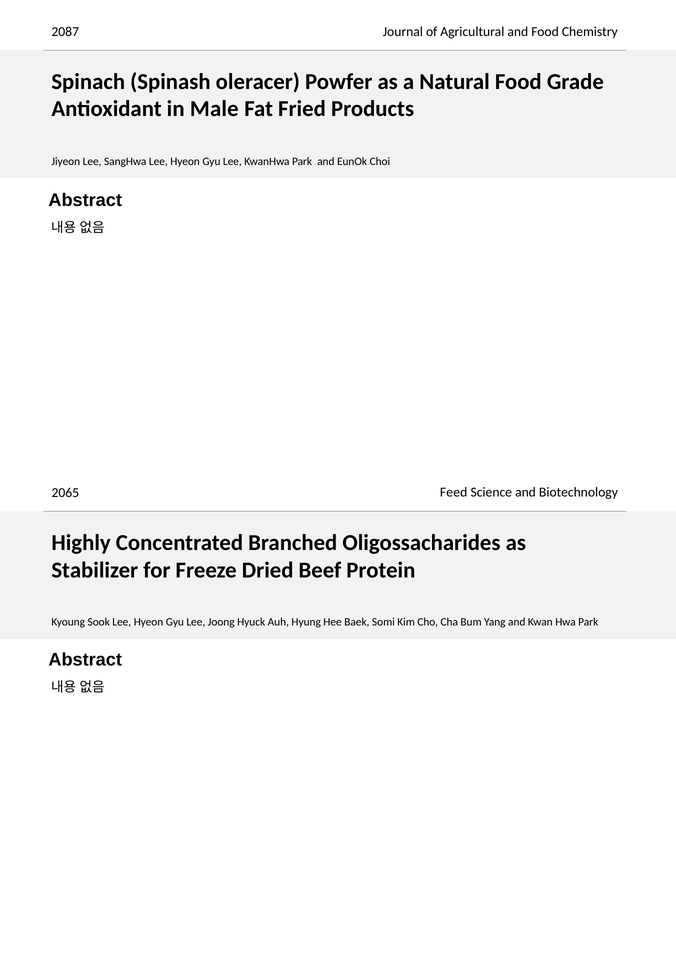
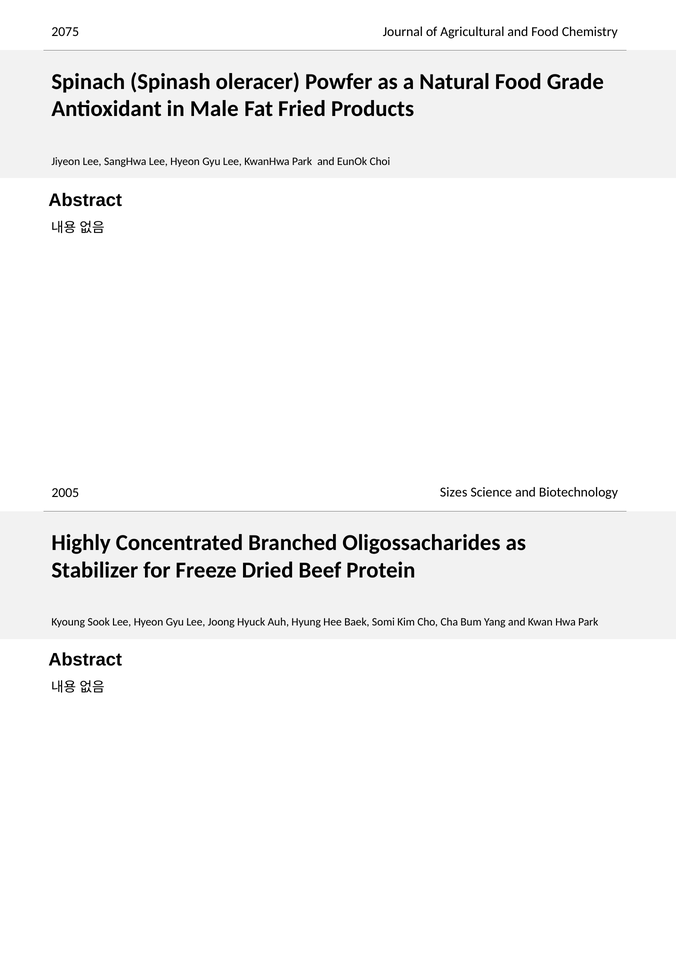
2087: 2087 -> 2075 (65, 32)
Feed: Feed -> Sizes (454, 492)
2065: 2065 -> 2005 (65, 493)
